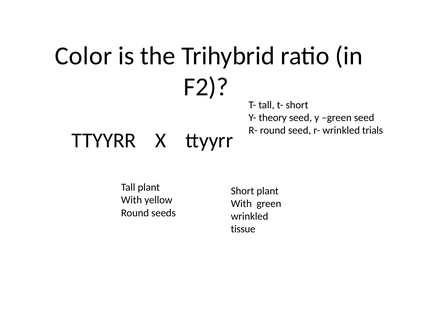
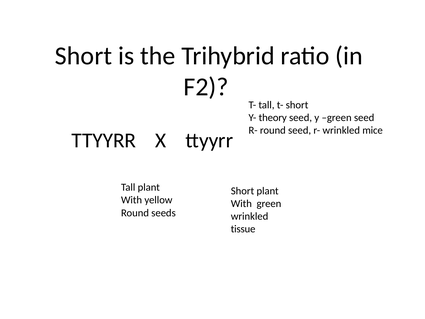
Color: Color -> Short (84, 56)
trials: trials -> mice (373, 130)
